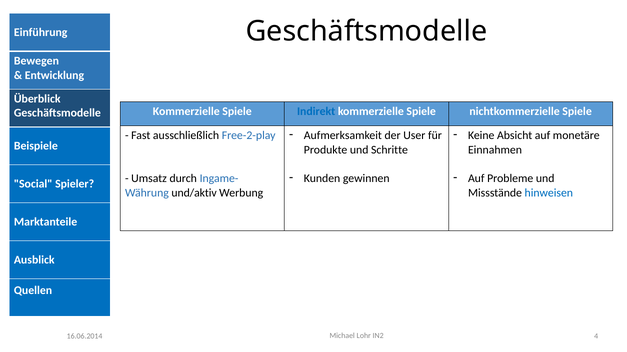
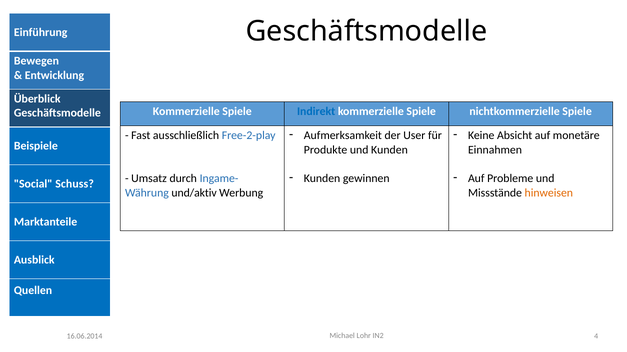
und Schritte: Schritte -> Kunden (389, 150)
Spieler: Spieler -> Schuss (75, 184)
hinweisen colour: blue -> orange (549, 193)
